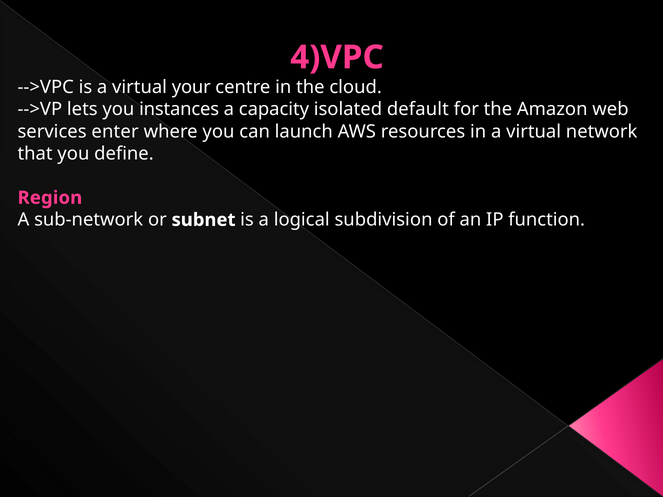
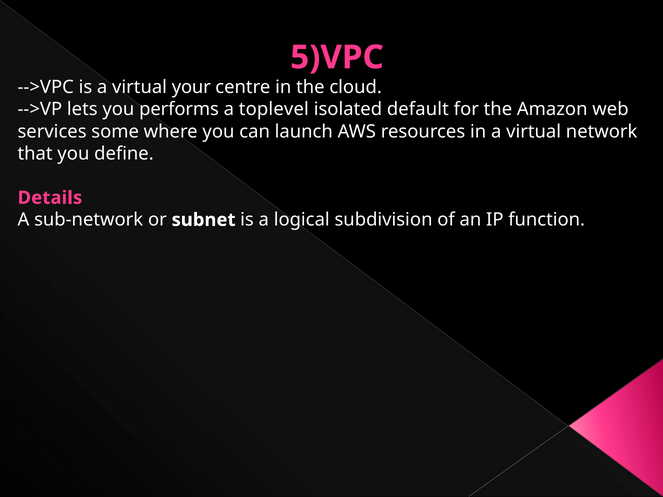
4)VPC: 4)VPC -> 5)VPC (337, 57)
instances: instances -> performs (179, 109)
capacity: capacity -> toplevel (274, 109)
enter: enter -> some (115, 132)
Region: Region -> Details (50, 198)
